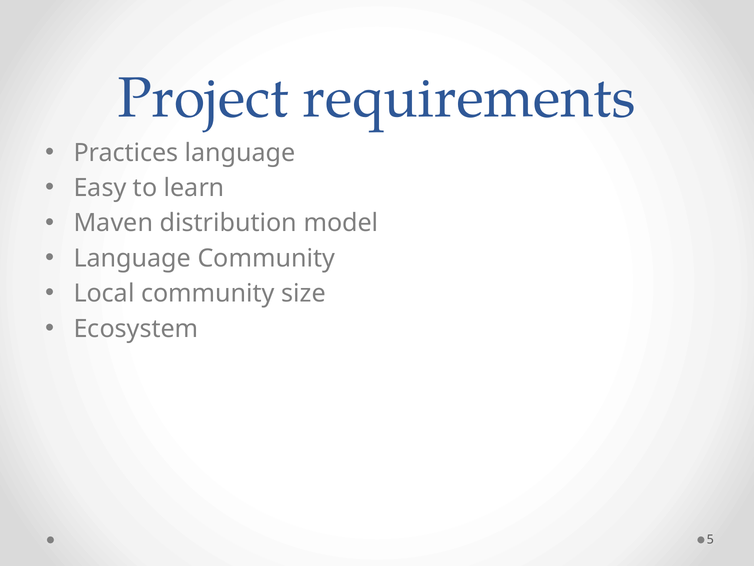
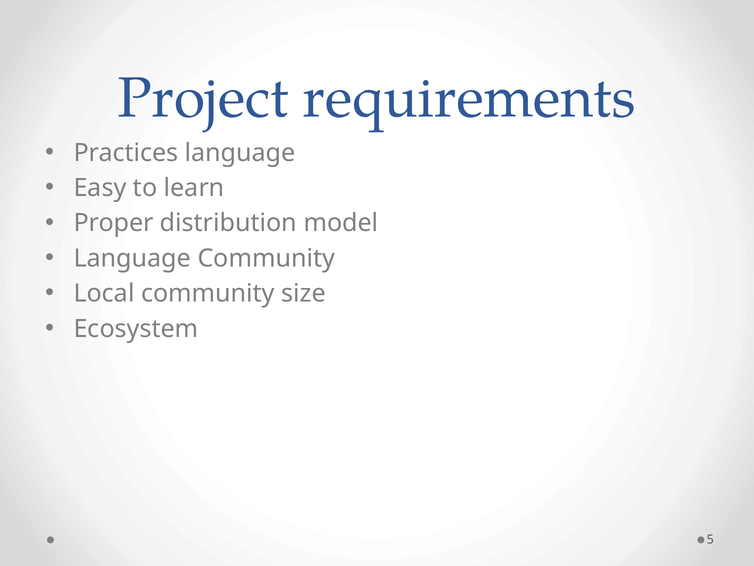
Maven: Maven -> Proper (114, 223)
